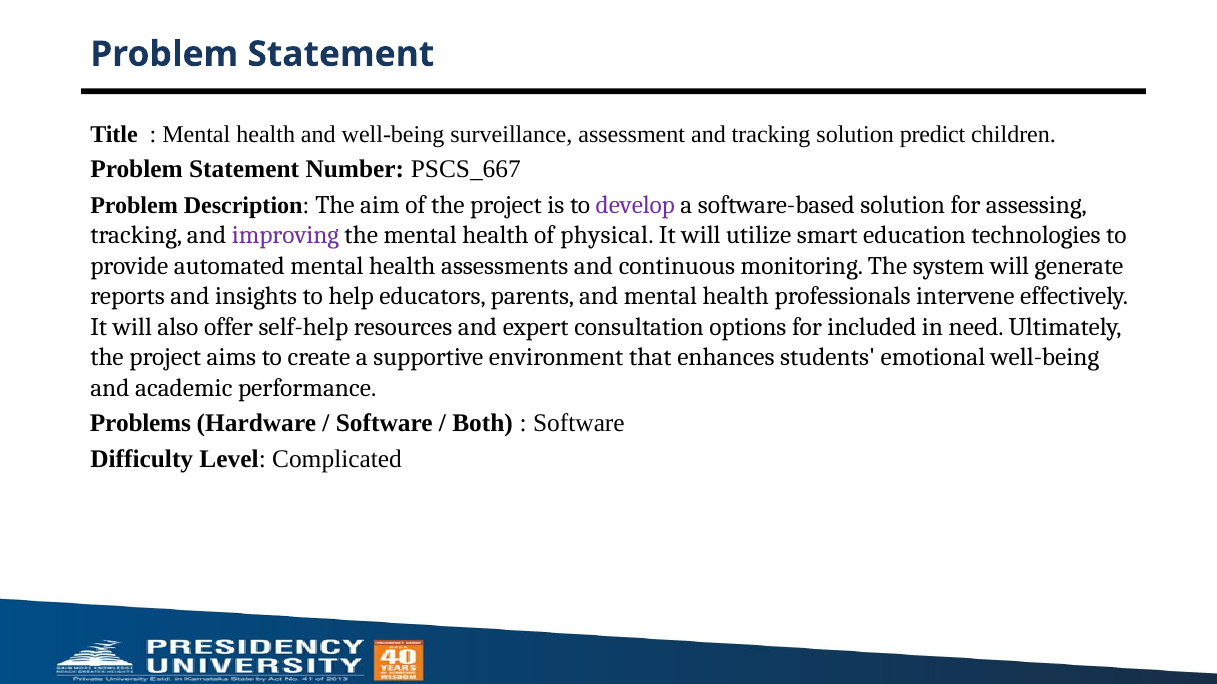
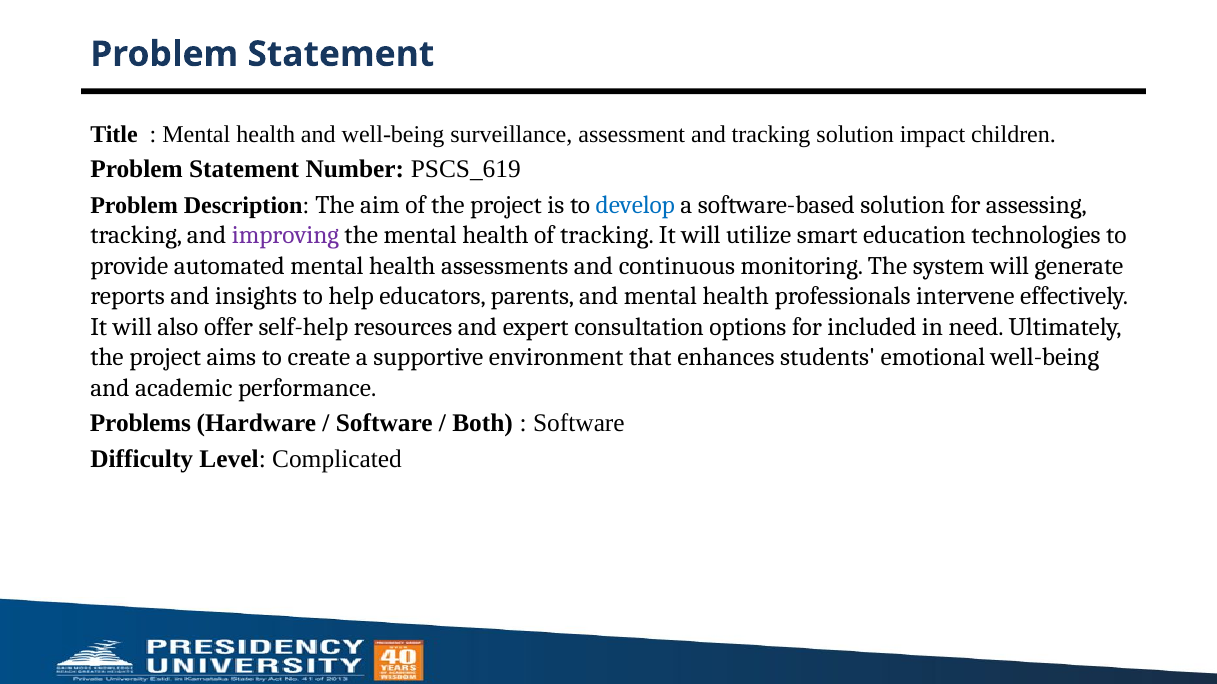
predict: predict -> impact (932, 135)
PSCS_667: PSCS_667 -> PSCS_619 (466, 170)
develop colour: purple -> blue (635, 205)
of physical: physical -> tracking (607, 236)
